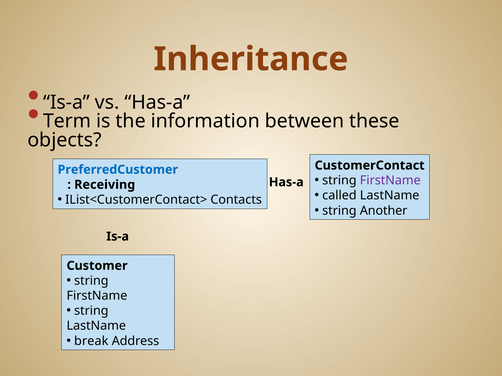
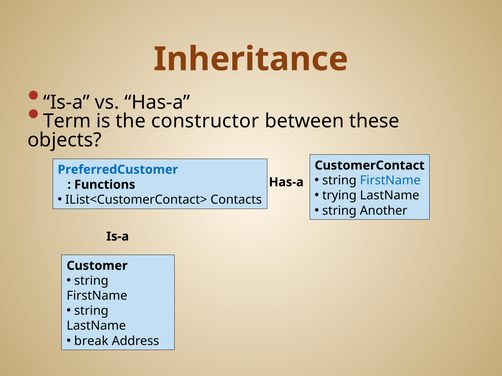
information: information -> constructor (205, 121)
FirstName colour: purple -> blue (390, 181)
Receiving: Receiving -> Functions (105, 185)
called: called -> trying (339, 196)
